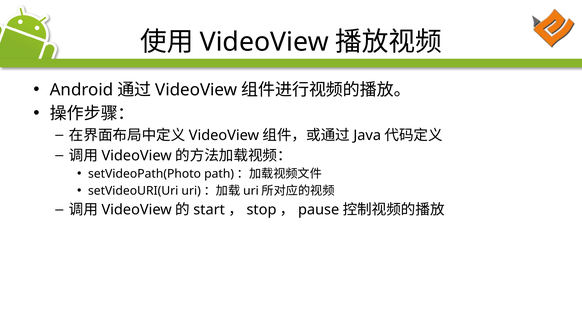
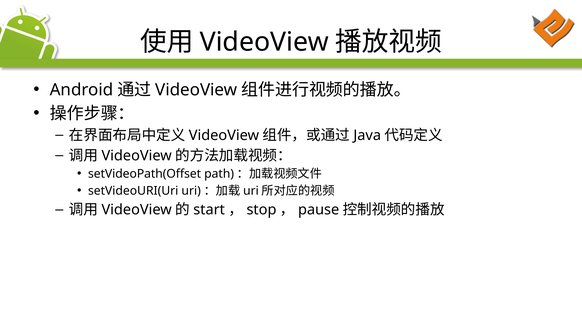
setVideoPath(Photo: setVideoPath(Photo -> setVideoPath(Offset (145, 174)
